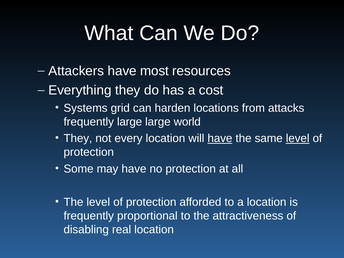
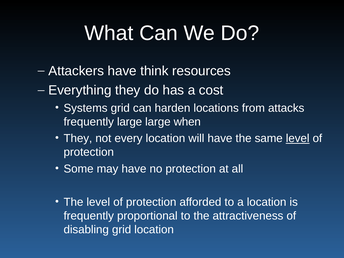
most: most -> think (154, 71)
world: world -> when (187, 122)
have underline: present -> none (220, 138)
disabling real: real -> grid (122, 230)
